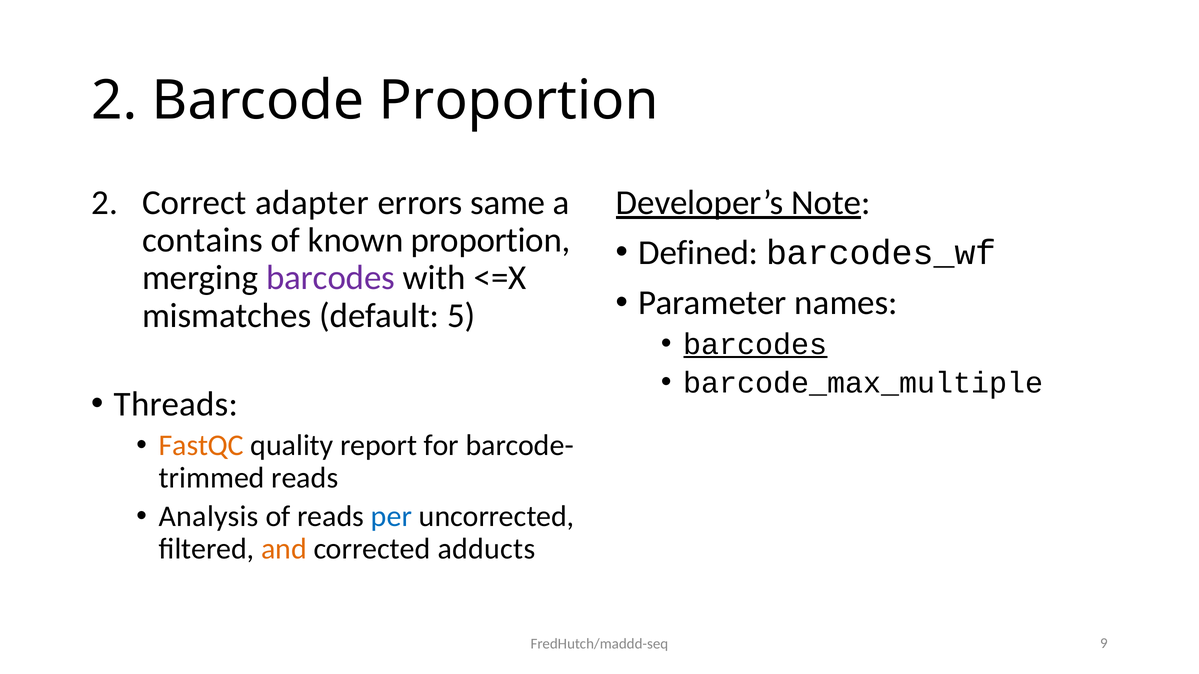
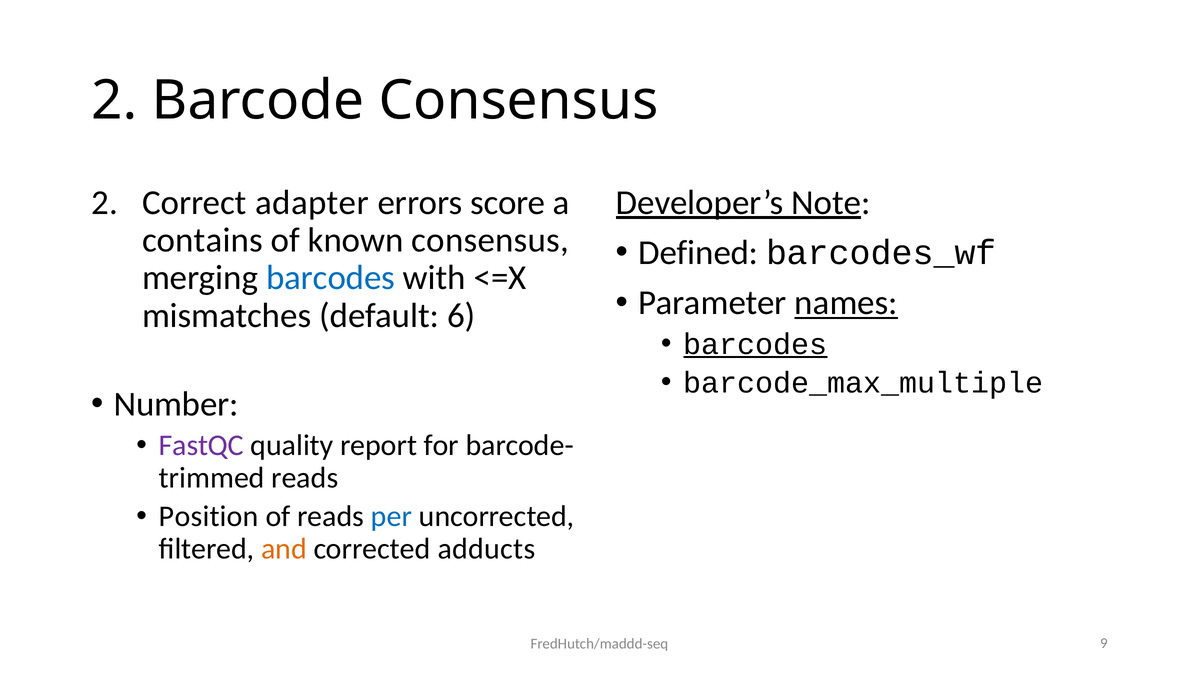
Barcode Proportion: Proportion -> Consensus (519, 101)
same: same -> score (508, 203)
known proportion: proportion -> consensus (490, 240)
barcodes colour: purple -> blue (331, 278)
names underline: none -> present (846, 303)
5: 5 -> 6 (461, 316)
Threads: Threads -> Number (176, 405)
FastQC colour: orange -> purple (201, 446)
Analysis: Analysis -> Position (209, 517)
